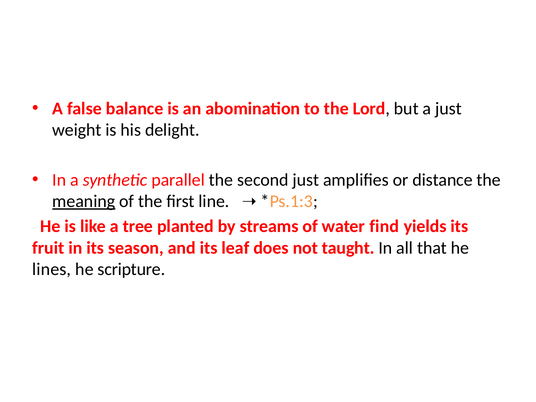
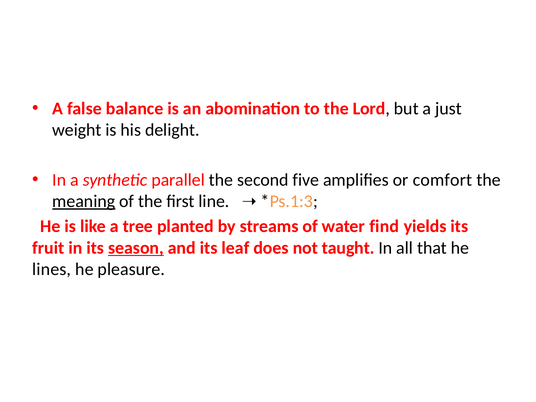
second just: just -> five (306, 180)
distance: distance -> comfort (442, 180)
season underline: none -> present (136, 248)
scripture: scripture -> pleasure (131, 269)
